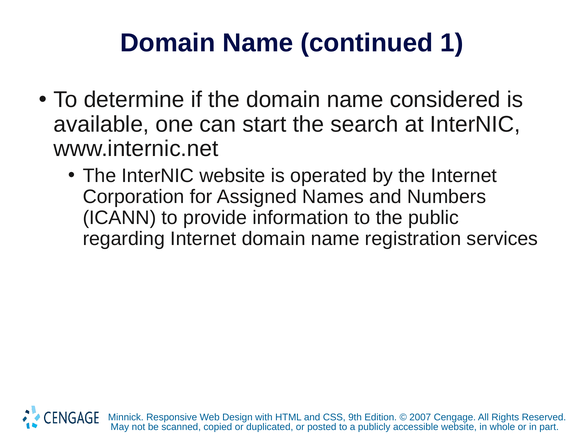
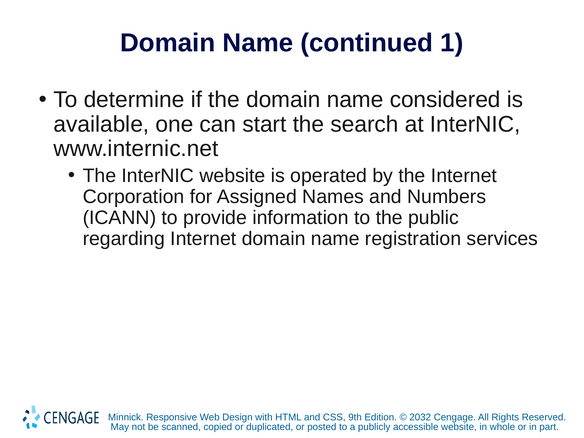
2007: 2007 -> 2032 (420, 417)
